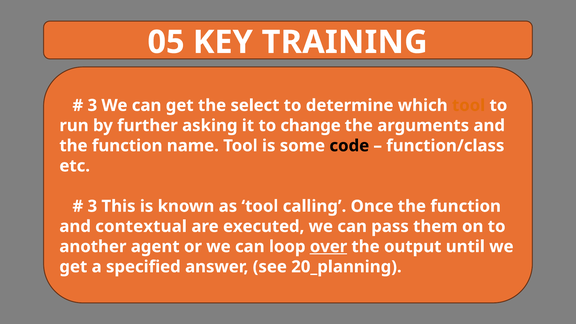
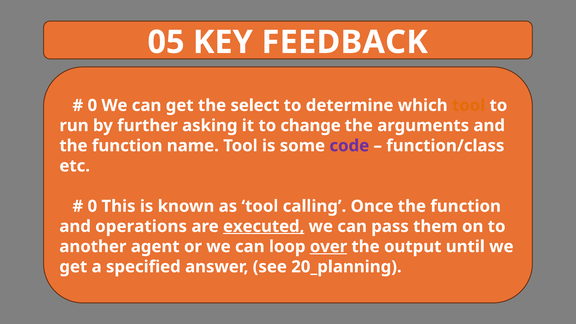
TRAINING: TRAINING -> FEEDBACK (345, 42)
3: 3 -> 0 (92, 105)
code colour: black -> purple (349, 146)
3: 3 -> 0 (92, 206)
contextual: contextual -> operations (141, 226)
executed underline: none -> present (264, 226)
